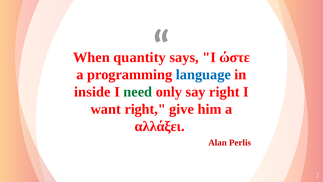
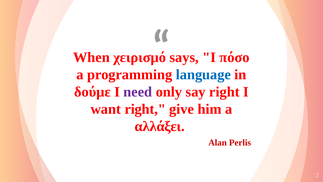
quantity: quantity -> χειρισμό (140, 57)
ώστε: ώστε -> πόσο (235, 57)
inside: inside -> δούμε (92, 92)
need colour: green -> purple (138, 92)
